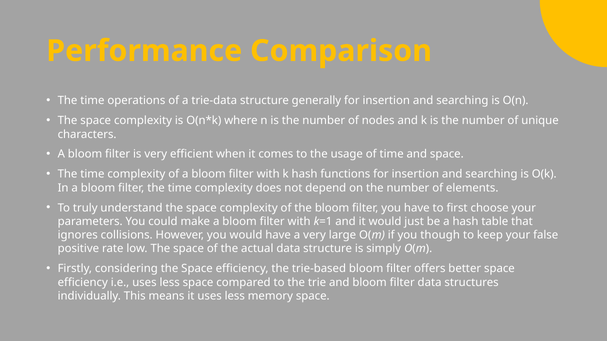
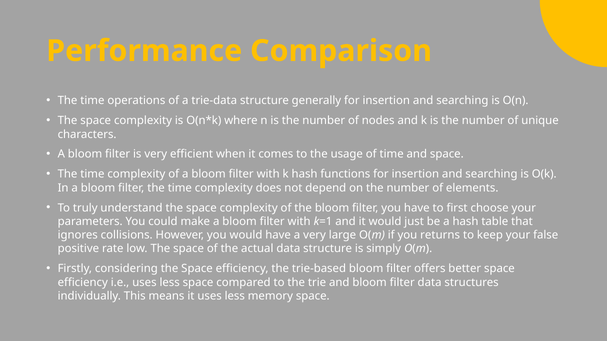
though: though -> returns (440, 235)
